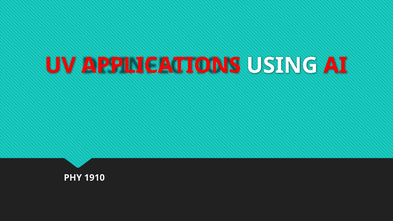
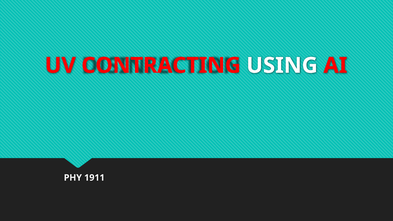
APPLICATIONS: APPLICATIONS -> CONTRACTING (161, 65)
1910: 1910 -> 1911 (94, 178)
